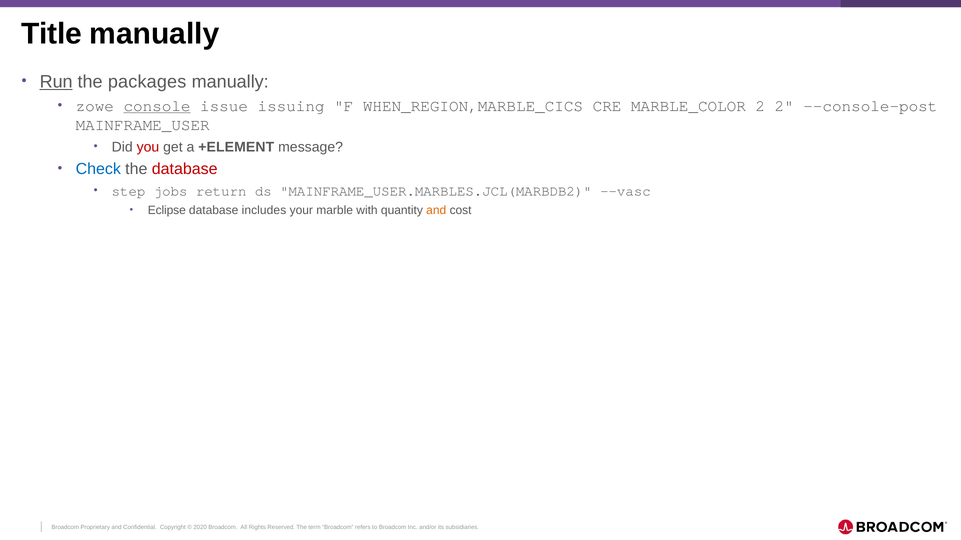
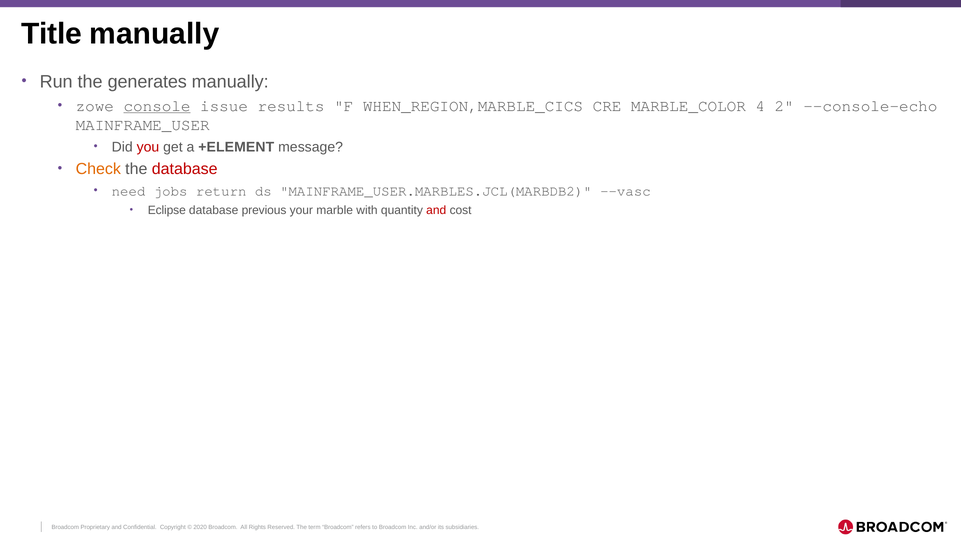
Run underline: present -> none (56, 82)
packages: packages -> generates (147, 82)
issuing: issuing -> results (291, 106)
MARBLE_COLOR 2: 2 -> 4 (760, 106)
--console-post: --console-post -> --console-echo (870, 106)
Check colour: blue -> orange (98, 169)
step: step -> need (129, 191)
includes: includes -> previous (264, 211)
and colour: orange -> red (436, 211)
